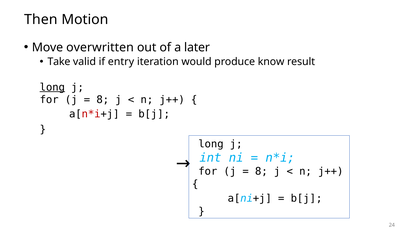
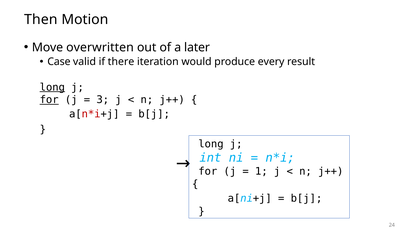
Take: Take -> Case (59, 62)
entry: entry -> there (121, 62)
know: know -> every (271, 62)
for underline: none -> present (49, 100)
8: 8 -> 3 (103, 100)
8: 8 -> 1 (261, 171)
